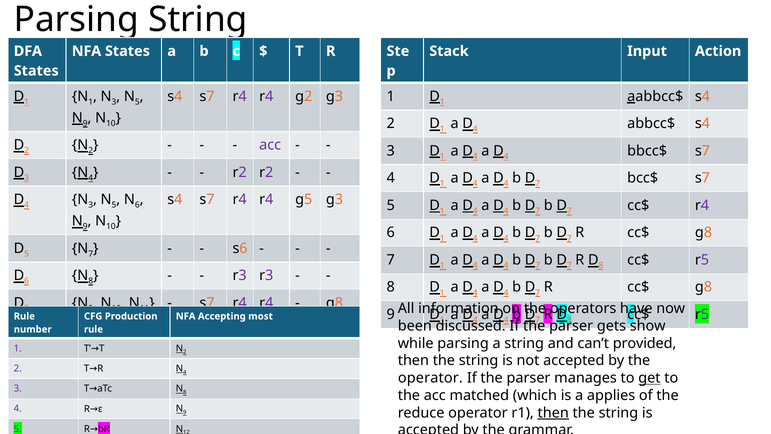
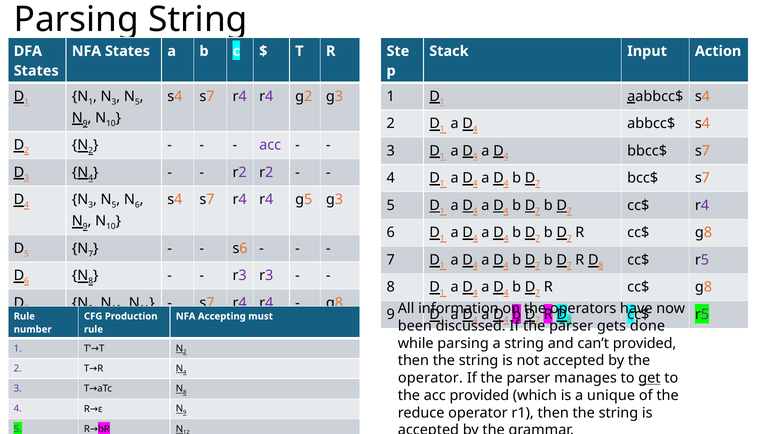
most: most -> must (261, 316)
show: show -> done (648, 326)
acc matched: matched -> provided (479, 395)
applies: applies -> unique (611, 395)
then underline: present -> none (553, 412)
